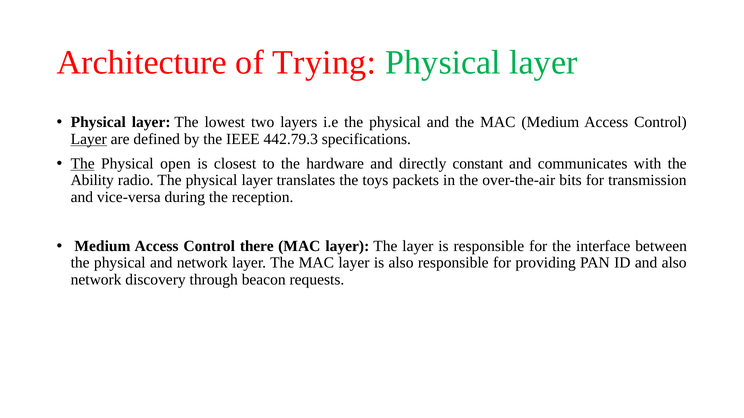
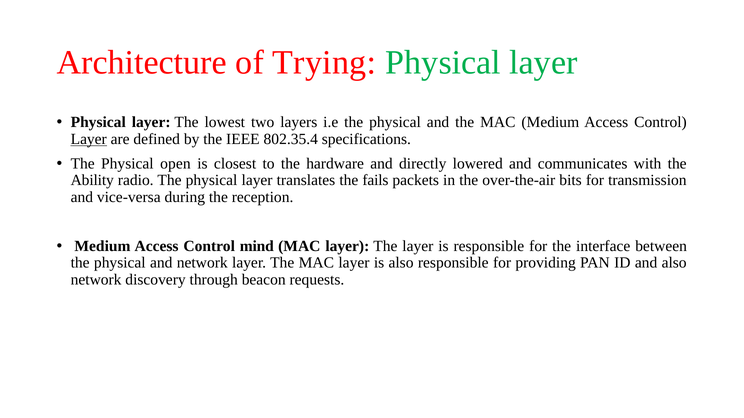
442.79.3: 442.79.3 -> 802.35.4 (291, 139)
The underline: present -> none (83, 164)
constant: constant -> lowered (478, 164)
toys: toys -> fails (375, 181)
there: there -> mind (257, 246)
